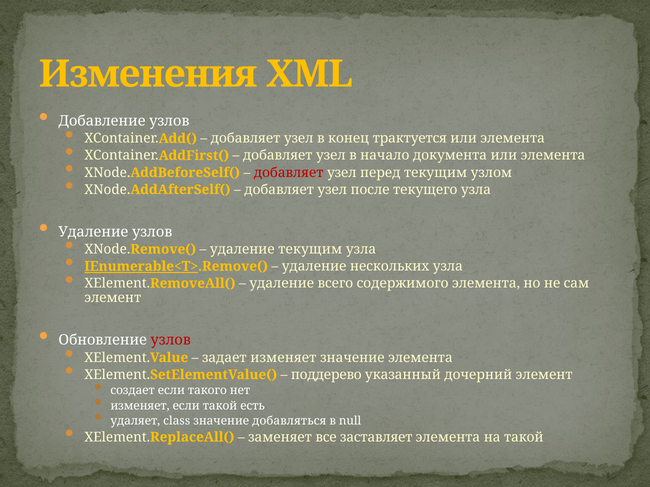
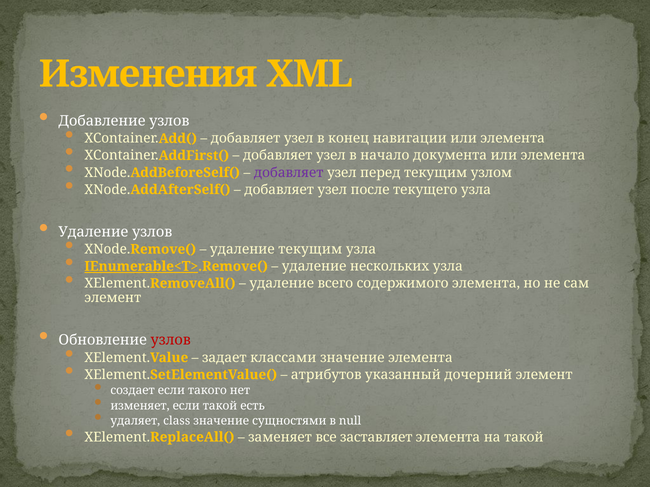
трактуется: трактуется -> навигации (410, 139)
добавляет colour: red -> purple (289, 173)
задает изменяет: изменяет -> классами (283, 358)
поддерево: поддерево -> атрибутов (326, 375)
добавляться: добавляться -> сущностями (289, 421)
